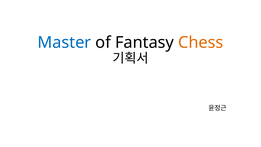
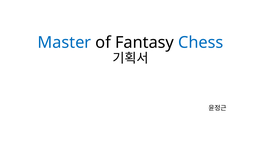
Chess colour: orange -> blue (201, 42)
